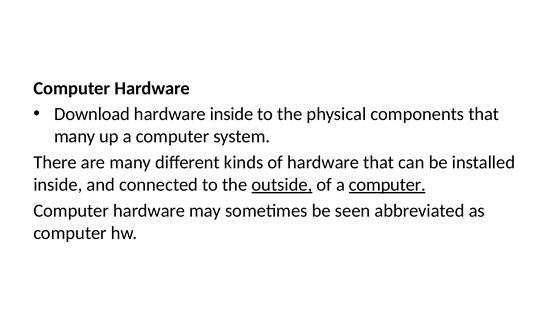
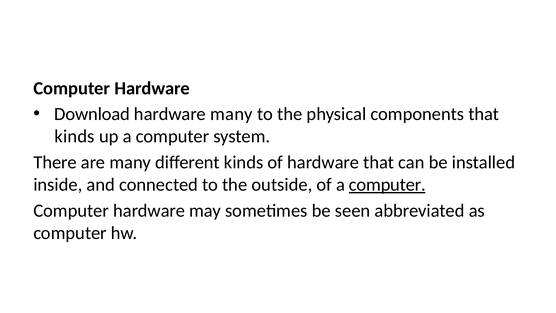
hardware inside: inside -> many (231, 114)
many: many -> kinds (74, 136)
outside underline: present -> none (282, 185)
